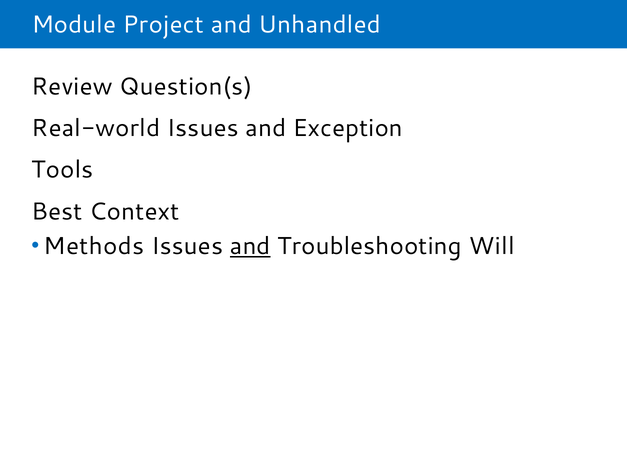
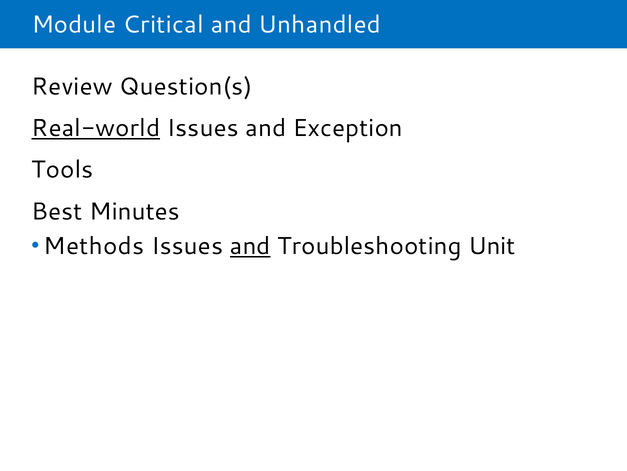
Project: Project -> Critical (163, 25)
Real-world underline: none -> present (96, 128)
Context: Context -> Minutes (135, 211)
Will: Will -> Unit (492, 246)
